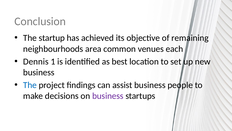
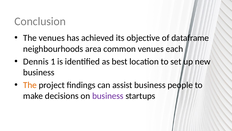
The startup: startup -> venues (52, 38)
remaining: remaining -> dataframe (190, 38)
The colour: blue -> orange (30, 85)
